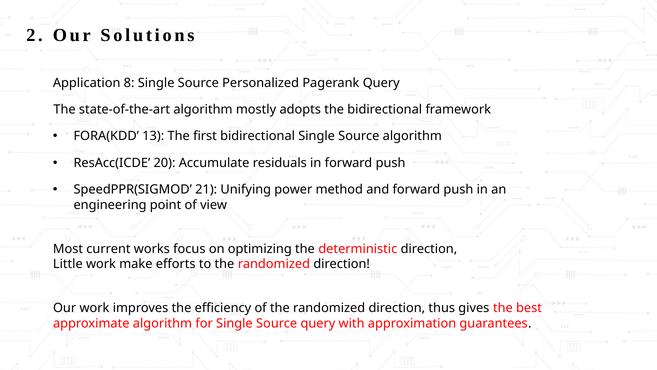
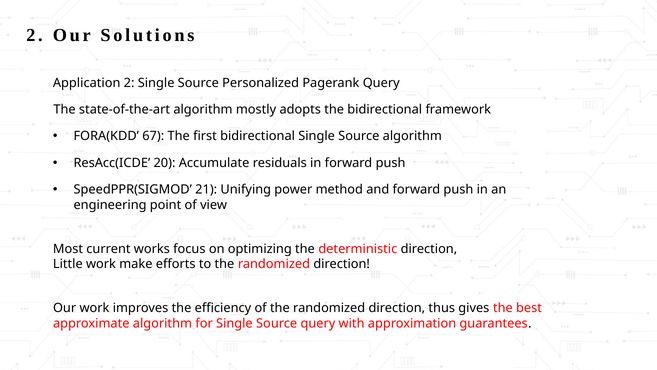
Application 8: 8 -> 2 (129, 83)
13: 13 -> 67 (153, 136)
